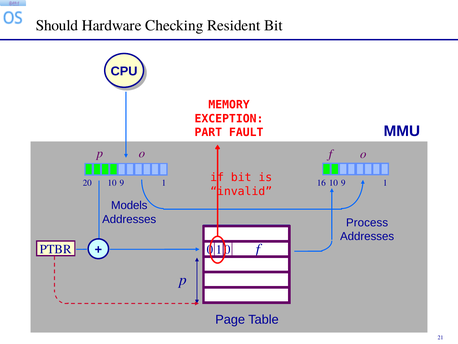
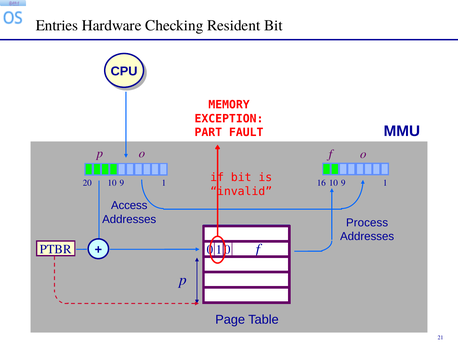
Should: Should -> Entries (57, 25)
Models: Models -> Access (129, 205)
